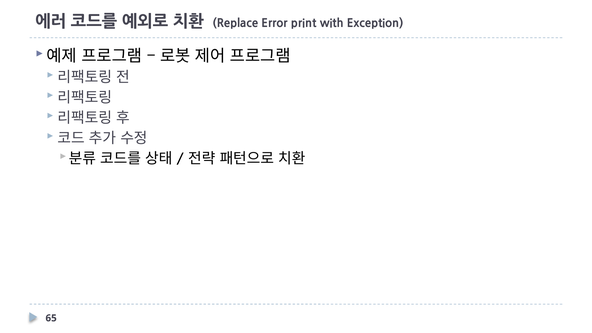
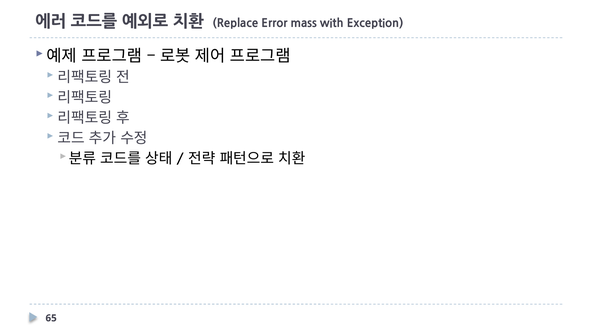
print: print -> mass (304, 23)
